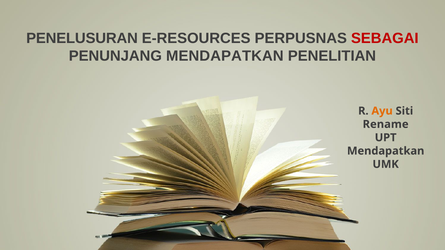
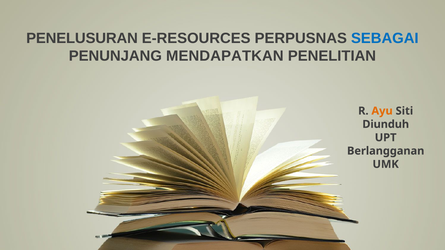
SEBAGAI colour: red -> blue (385, 38)
Rename: Rename -> Diunduh (386, 124)
Mendapatkan: Mendapatkan -> Berlangganan (386, 151)
